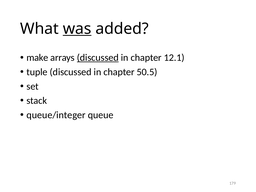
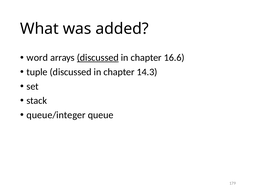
was underline: present -> none (77, 29)
make: make -> word (37, 58)
12.1: 12.1 -> 16.6 (174, 58)
50.5: 50.5 -> 14.3 (147, 72)
